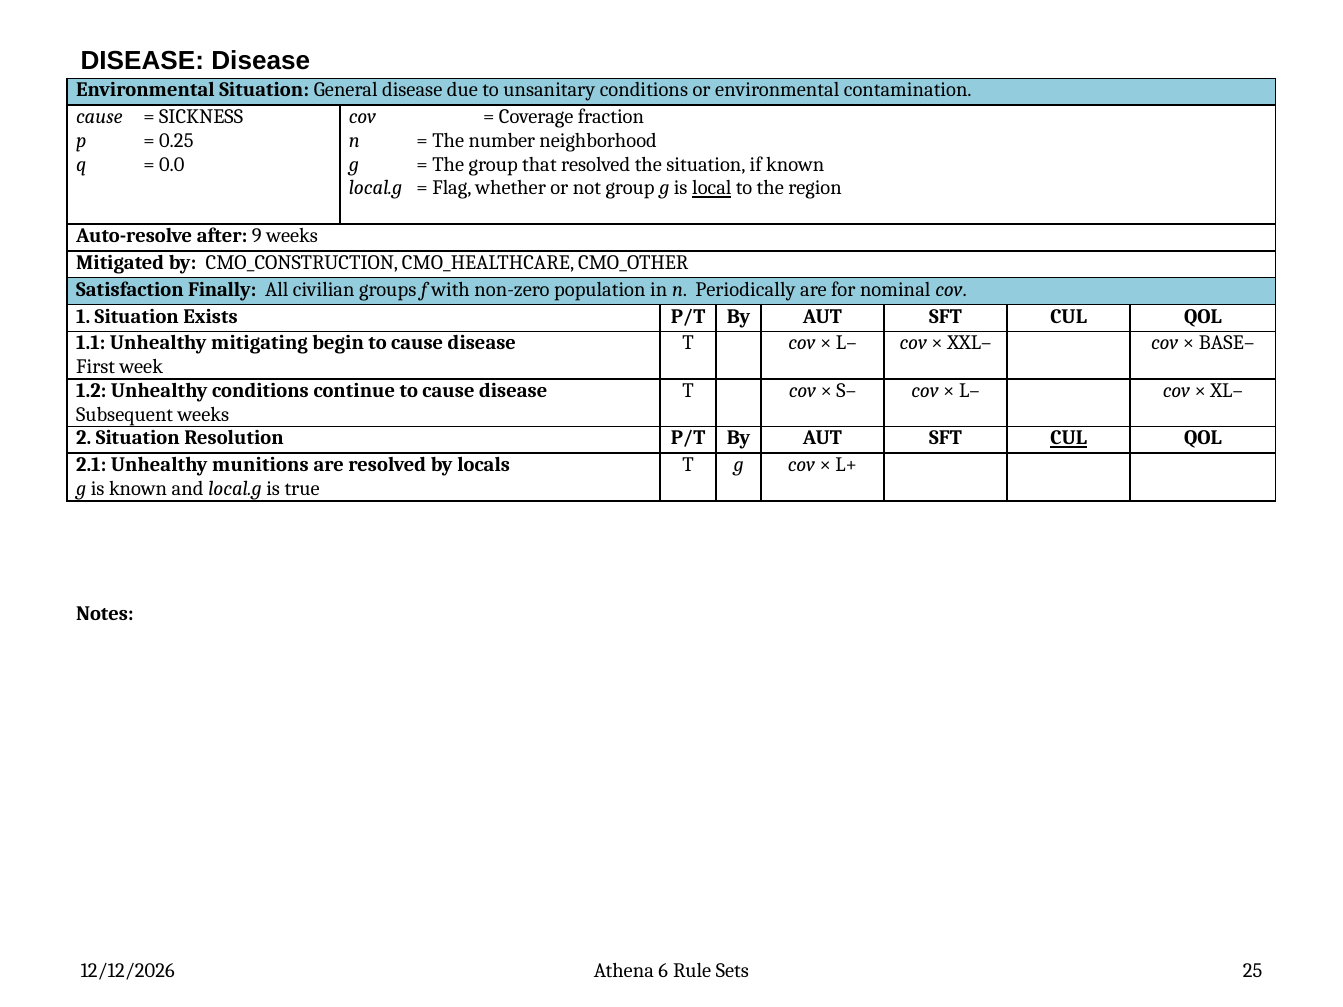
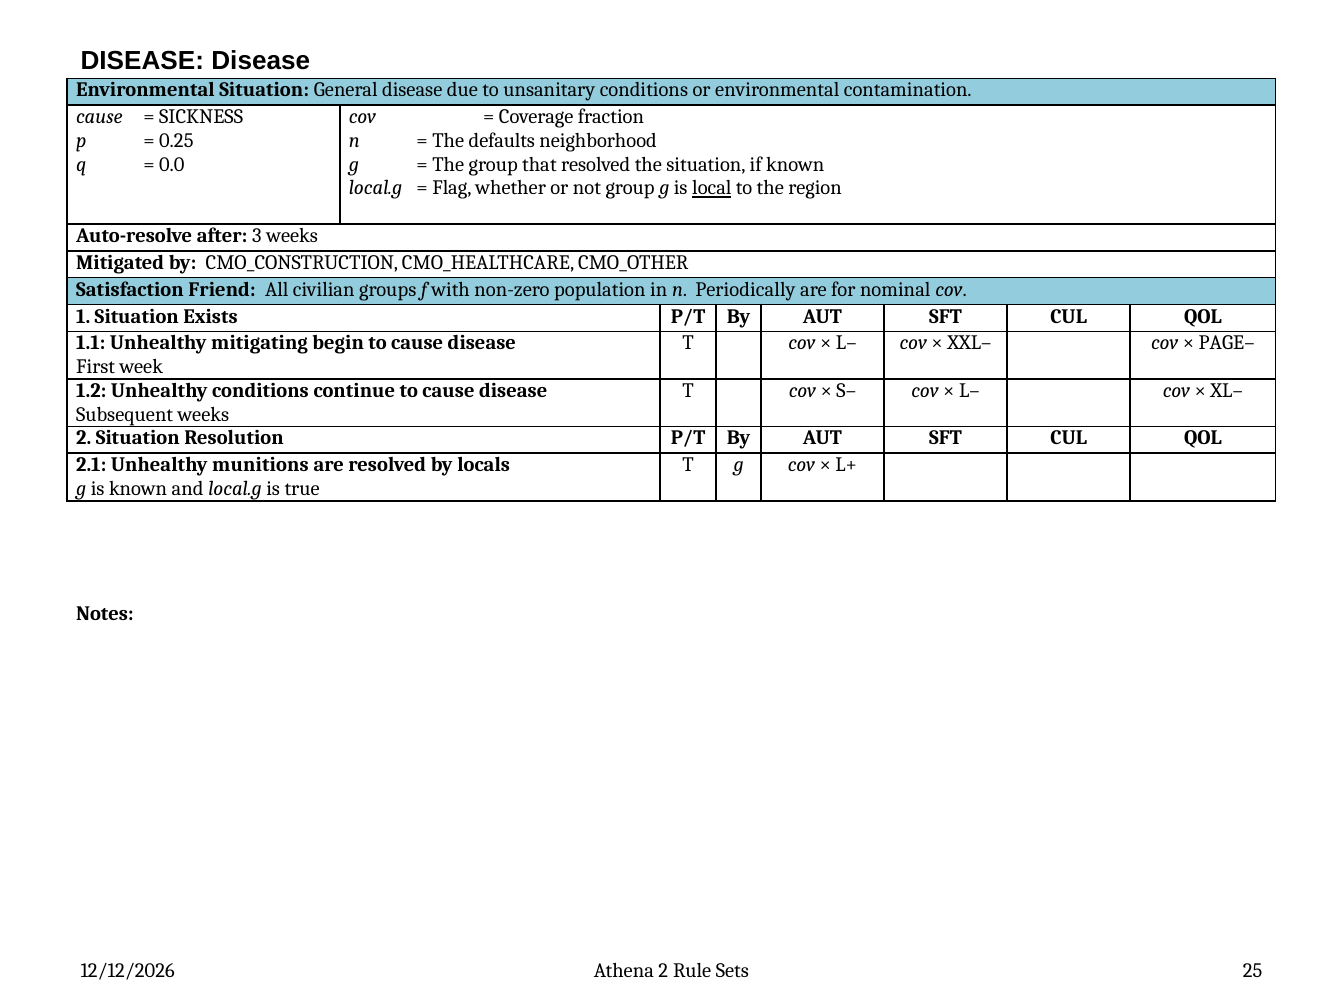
number: number -> defaults (502, 141)
9: 9 -> 3 (257, 236)
Finally: Finally -> Friend (222, 289)
BASE–: BASE– -> PAGE– (1227, 343)
CUL underline: present -> none (1069, 438)
Athena 6: 6 -> 2 (663, 971)
